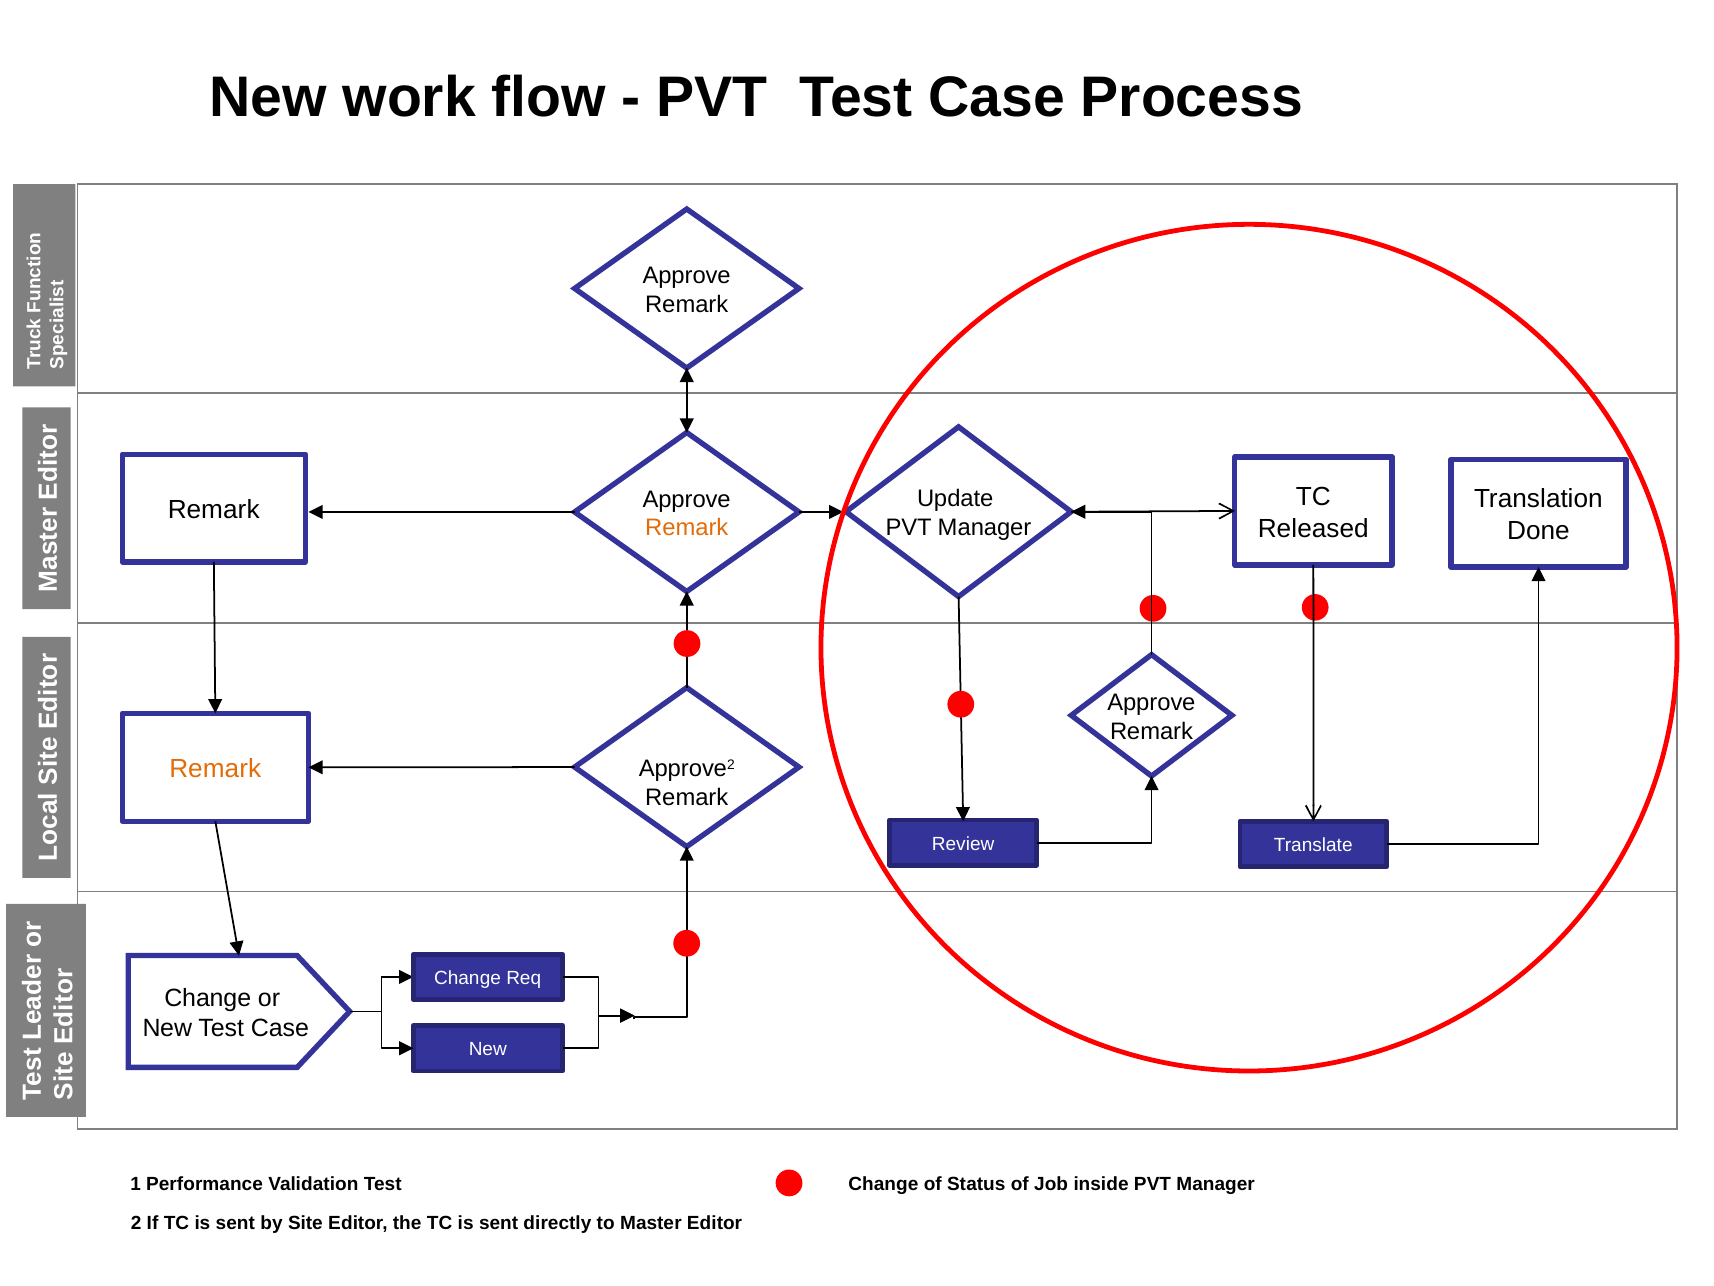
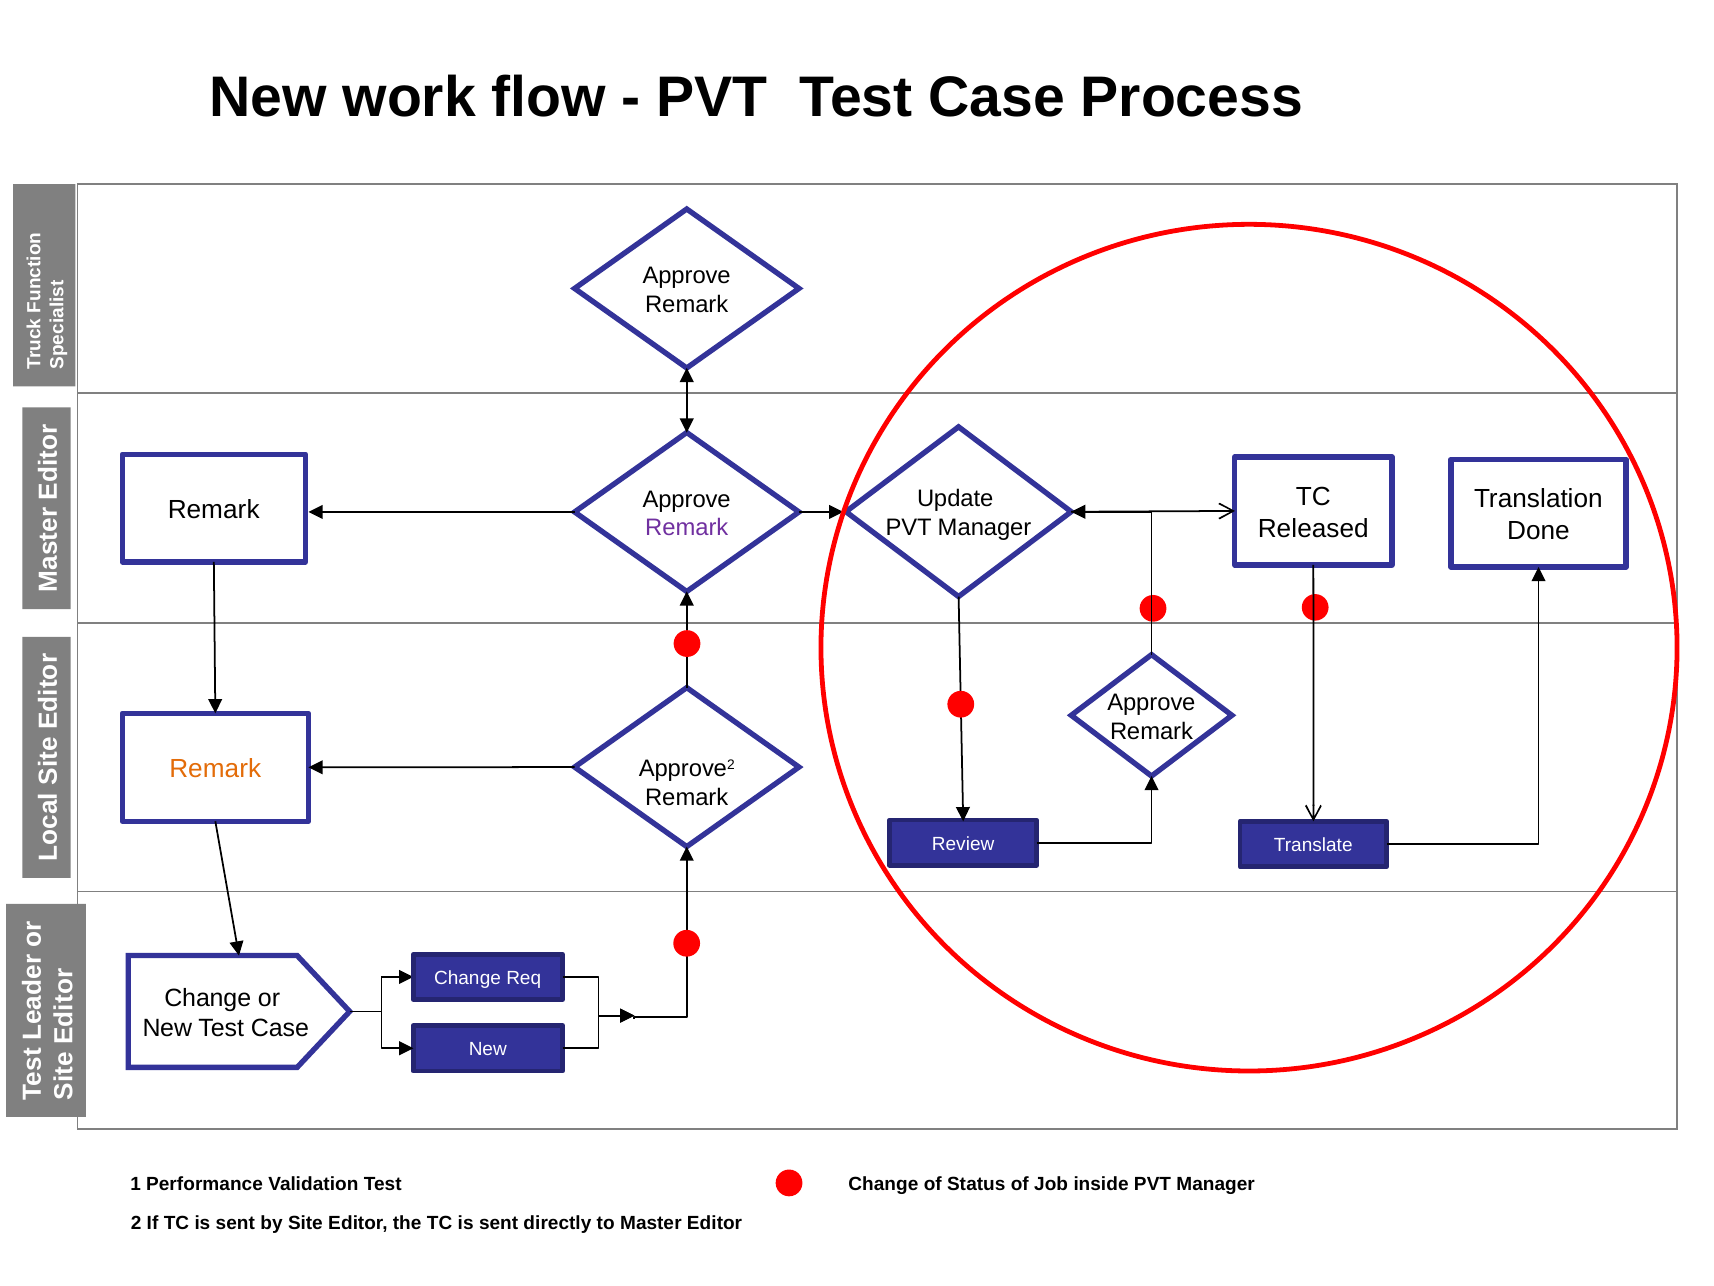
Remark colour: orange -> purple (687, 528)
